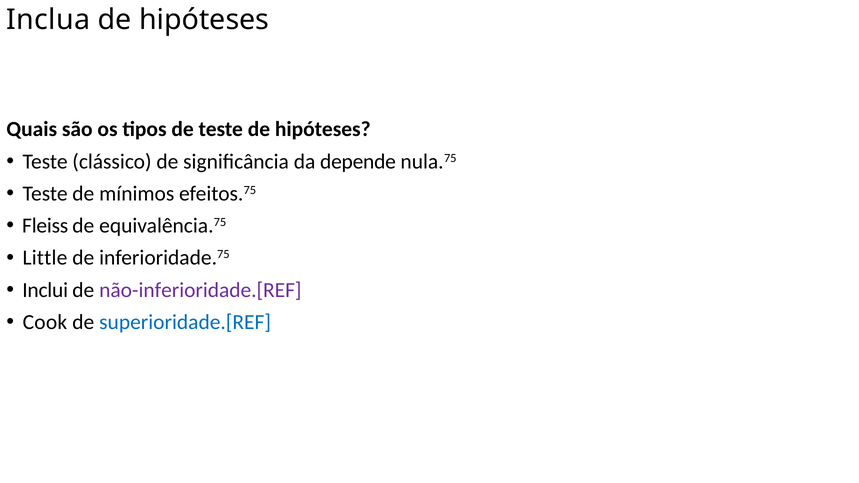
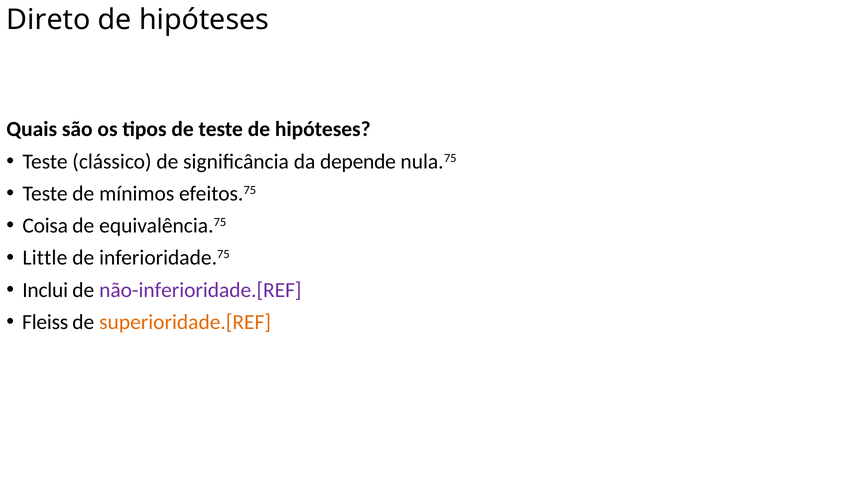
Inclua: Inclua -> Direto (48, 20)
Fleiss: Fleiss -> Coisa (45, 226)
Cook: Cook -> Fleiss (45, 322)
superioridade.[REF colour: blue -> orange (185, 322)
